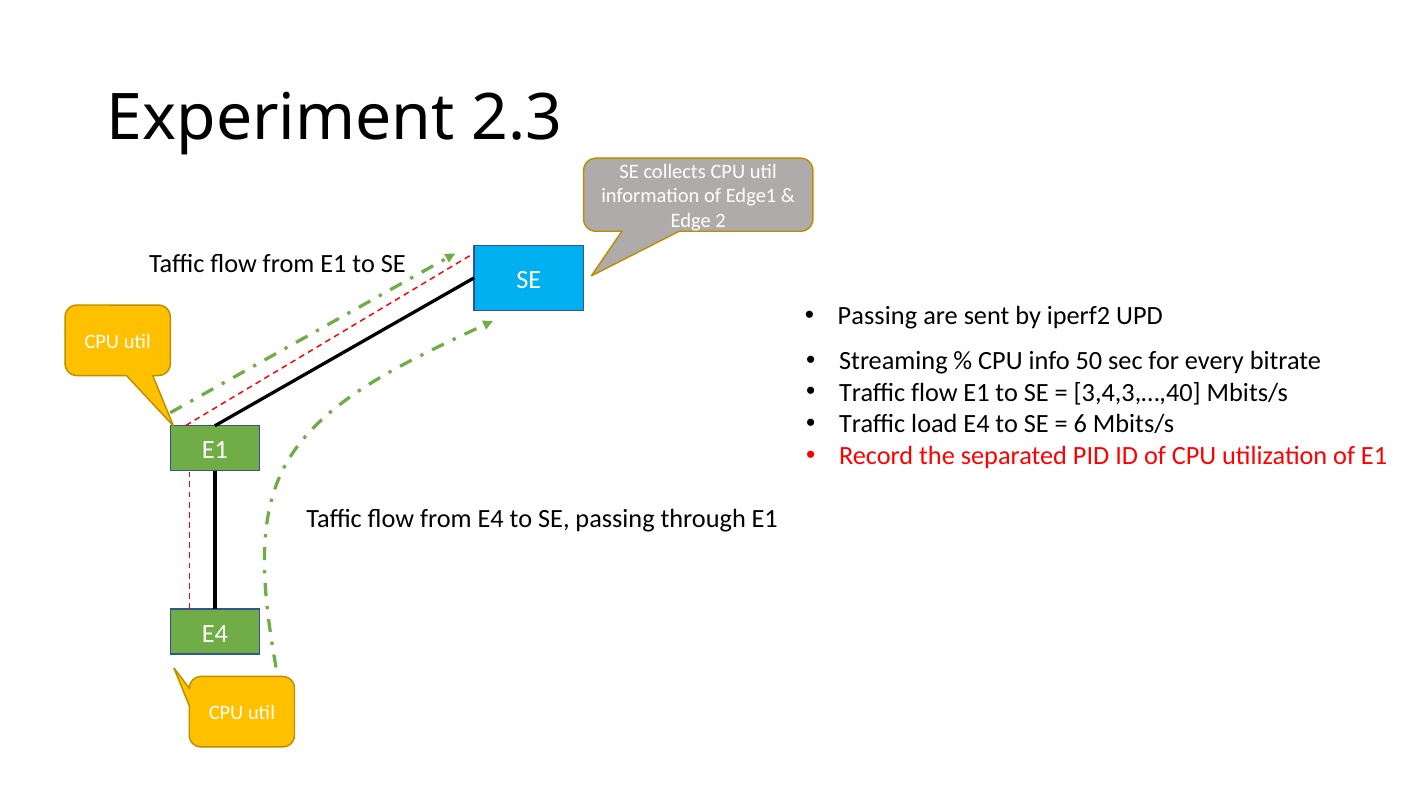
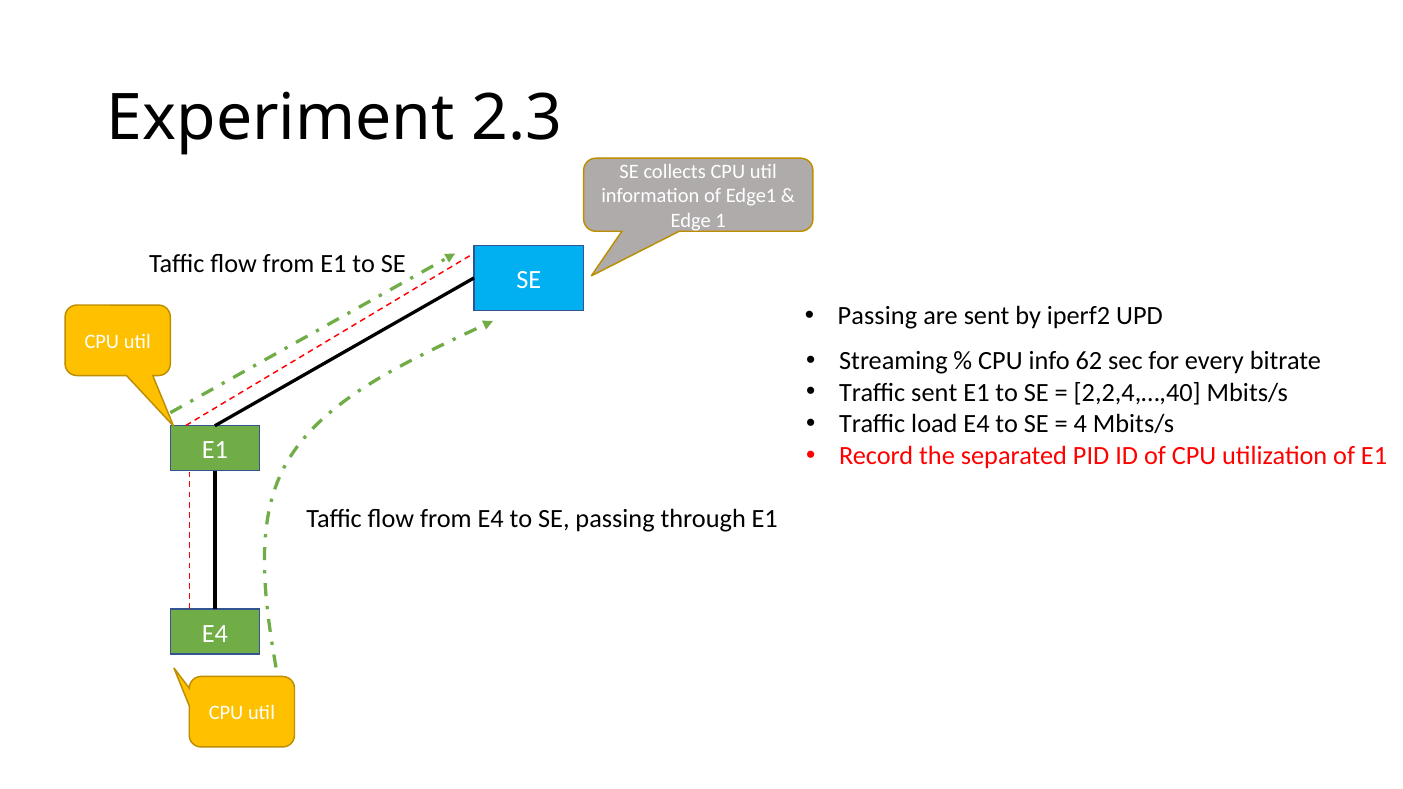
2: 2 -> 1 (721, 221)
50: 50 -> 62 (1089, 361)
Traffic flow: flow -> sent (934, 393)
3,4,3,…,40: 3,4,3,…,40 -> 2,2,4,…,40 (1137, 393)
6: 6 -> 4 (1080, 424)
